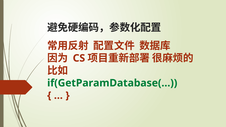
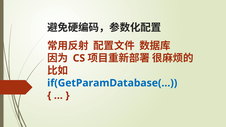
if(GetParamDatabase(… colour: green -> blue (112, 83)
